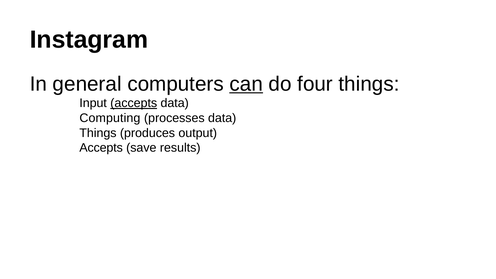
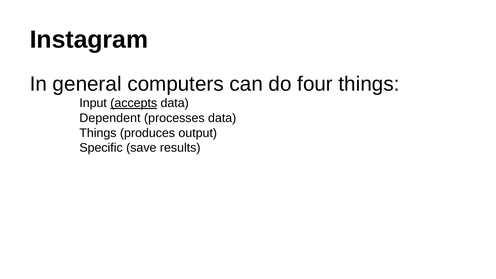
can underline: present -> none (246, 84)
Computing: Computing -> Dependent (110, 118)
Accepts: Accepts -> Specific (101, 148)
